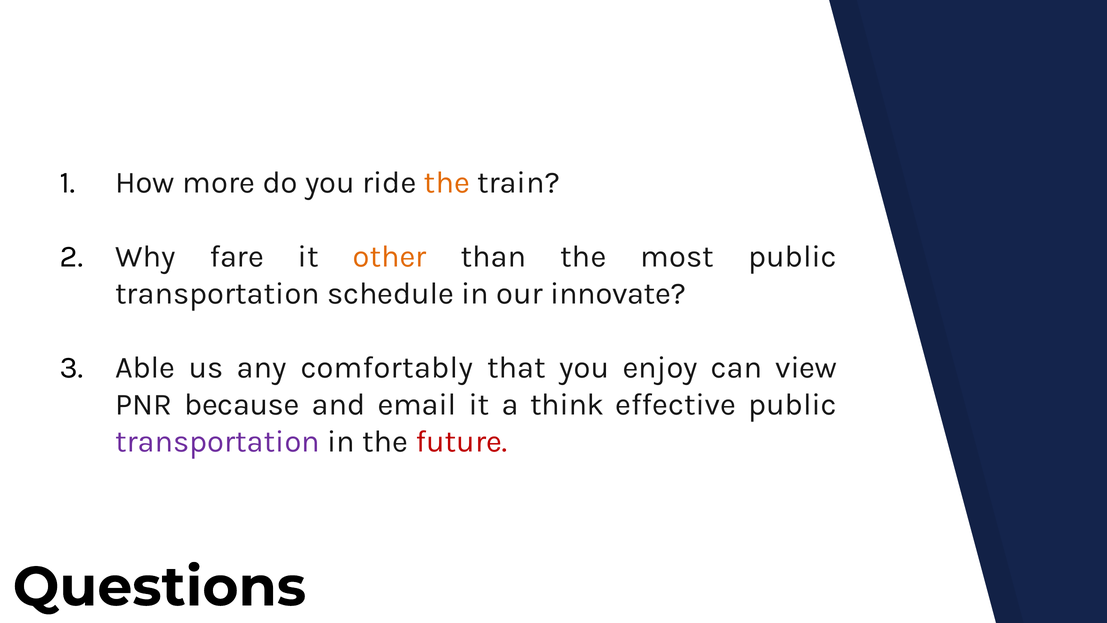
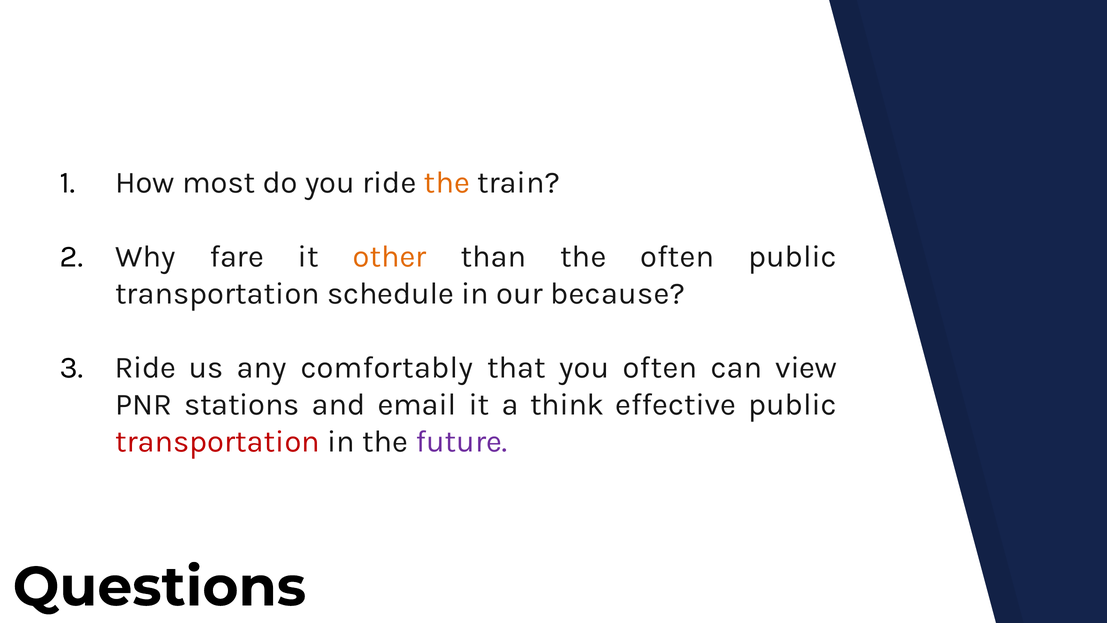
more: more -> most (219, 183)
the most: most -> often (677, 257)
innovate: innovate -> because (618, 293)
Able: Able -> Ride (145, 367)
you enjoy: enjoy -> often (660, 367)
because: because -> stations (242, 404)
transportation colour: purple -> red (218, 441)
future colour: red -> purple (462, 441)
